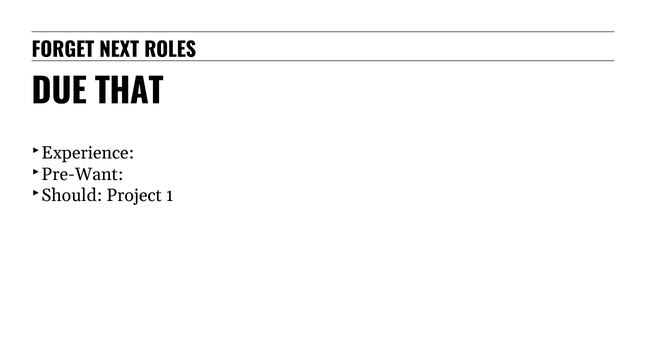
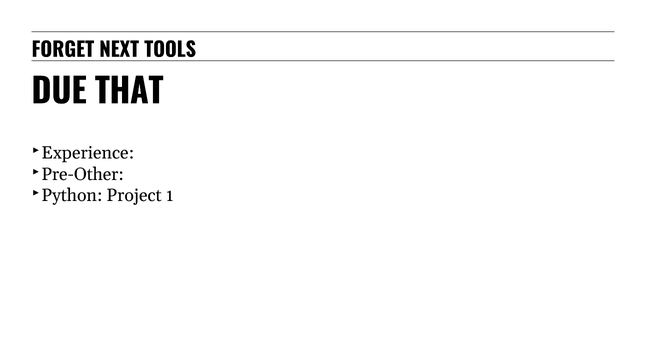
ROLES: ROLES -> TOOLS (170, 50)
Pre-Want: Pre-Want -> Pre-Other (83, 174)
Should: Should -> Python (72, 195)
